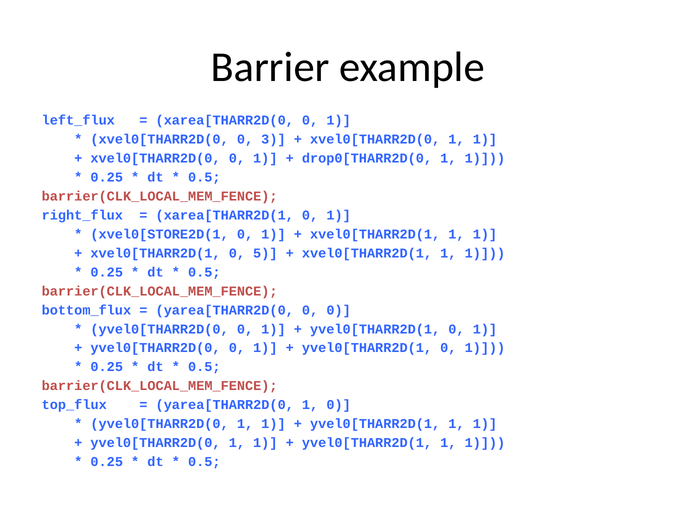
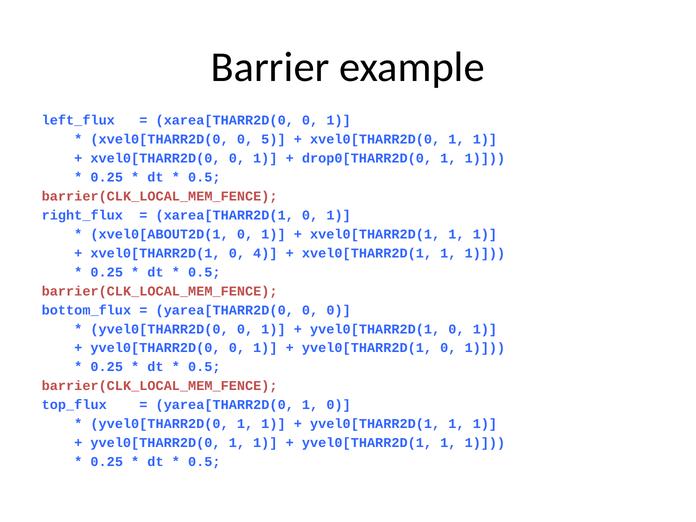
3: 3 -> 5 (273, 139)
xvel0[STORE2D(1: xvel0[STORE2D(1 -> xvel0[ABOUT2D(1 (160, 234)
5: 5 -> 4 (265, 253)
